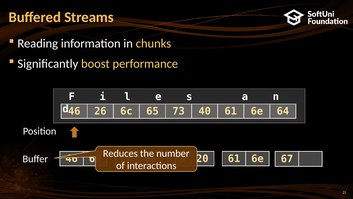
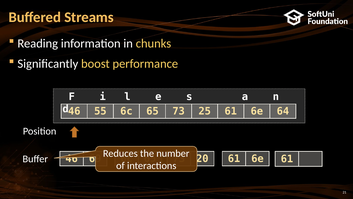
26: 26 -> 55 (100, 111)
40: 40 -> 25 (205, 111)
6e 67: 67 -> 61 (287, 159)
